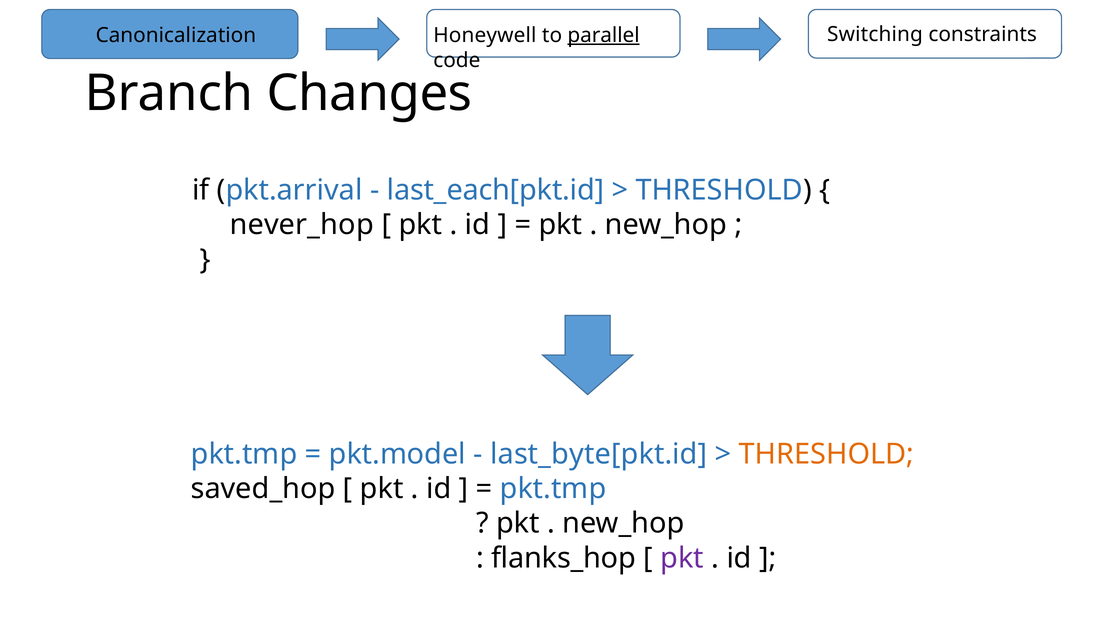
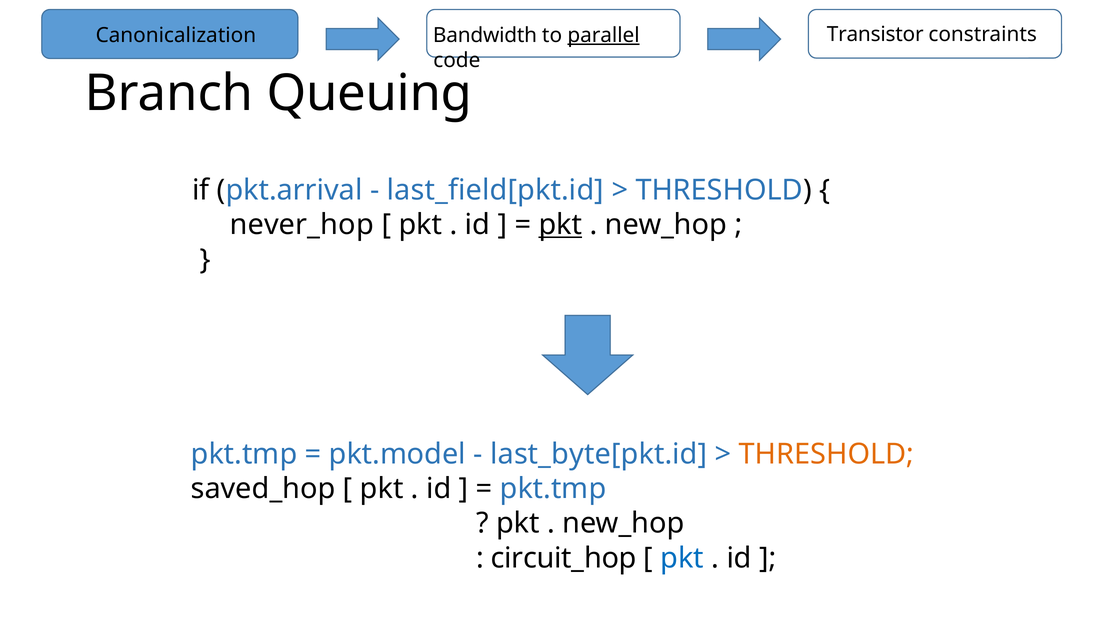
Switching: Switching -> Transistor (875, 34)
Honeywell: Honeywell -> Bandwidth (485, 35)
Changes: Changes -> Queuing (369, 93)
last_each[pkt.id: last_each[pkt.id -> last_field[pkt.id (495, 190)
pkt underline: none -> present (560, 225)
flanks_hop: flanks_hop -> circuit_hop (564, 558)
pkt colour: purple -> blue (682, 558)
